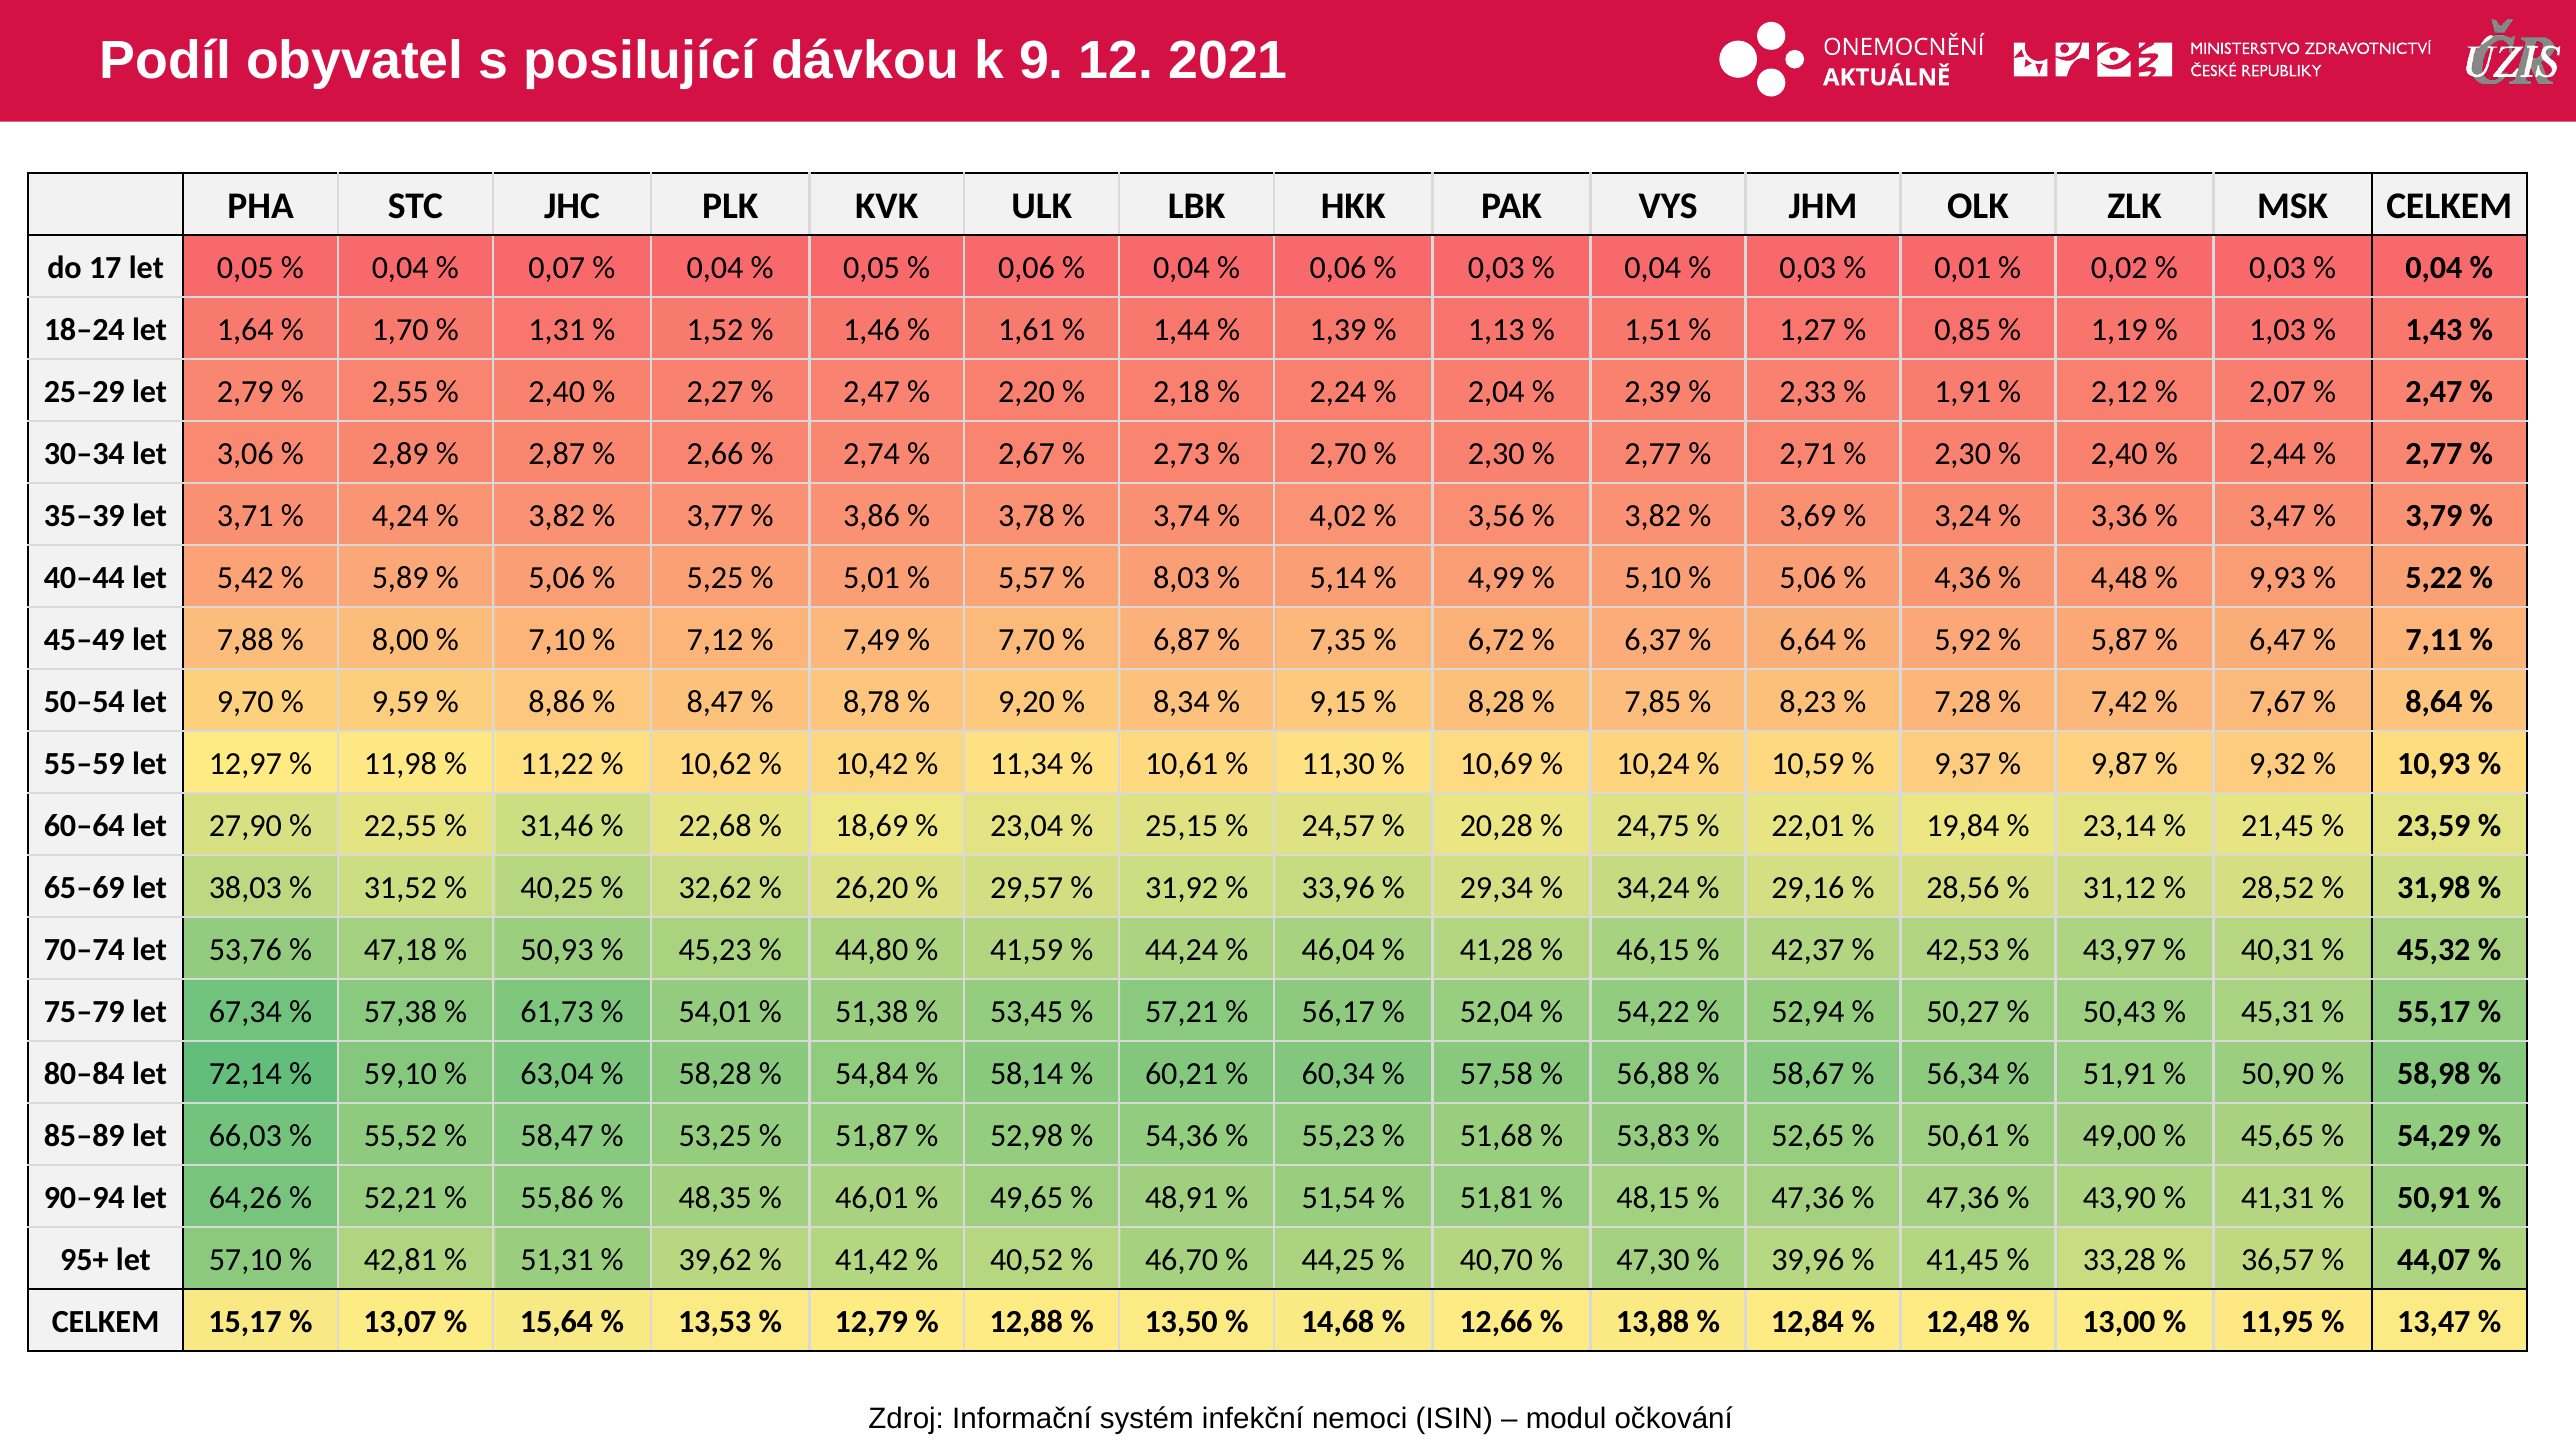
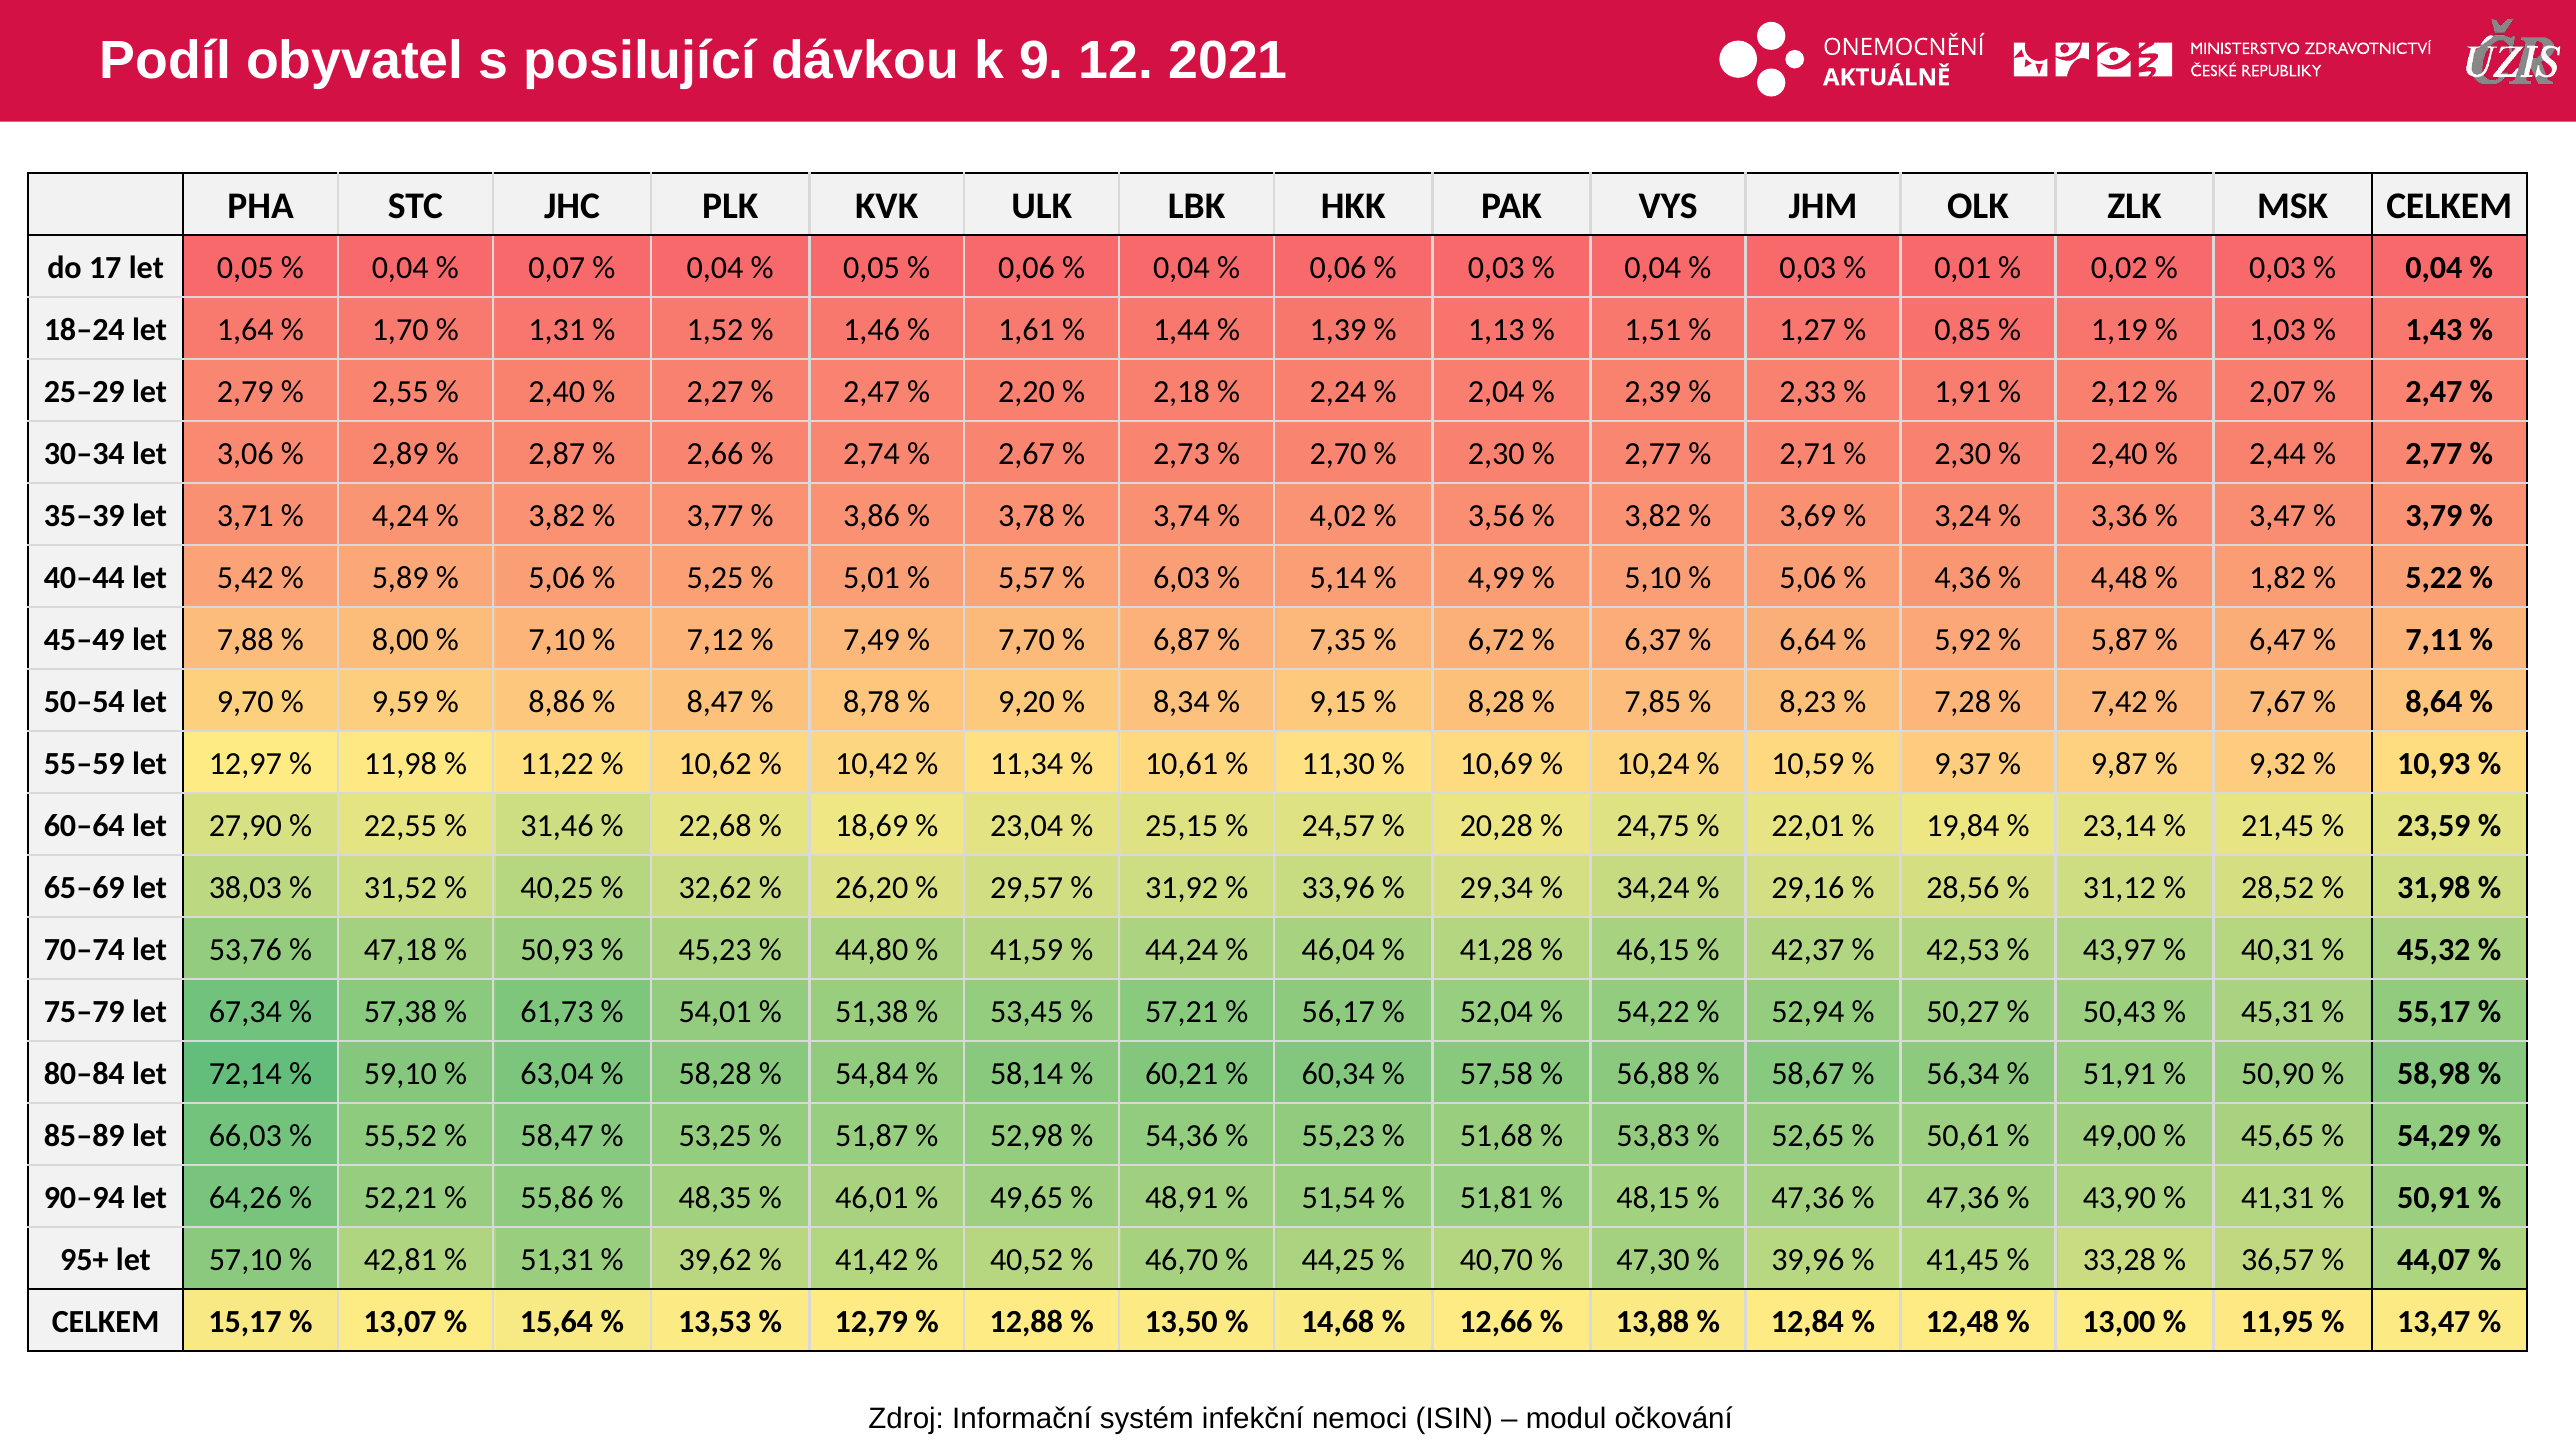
8,03: 8,03 -> 6,03 (1181, 577)
9,93: 9,93 -> 1,82 (2278, 577)
